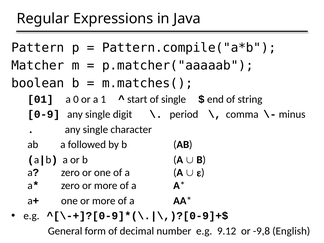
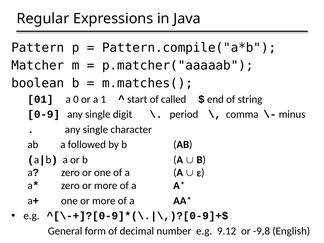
of single: single -> called (174, 99)
